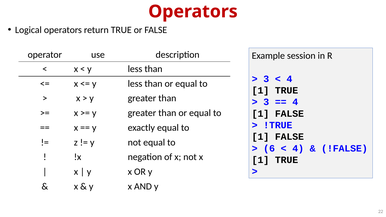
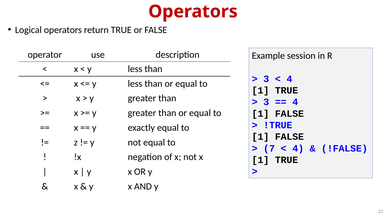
6: 6 -> 7 (269, 148)
